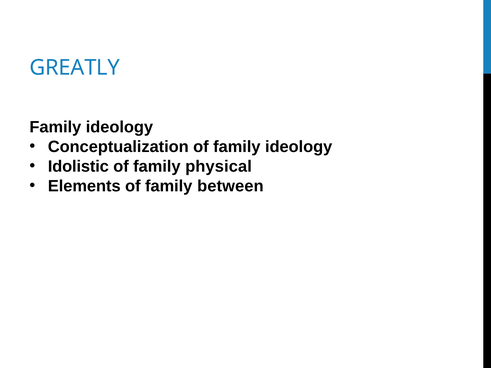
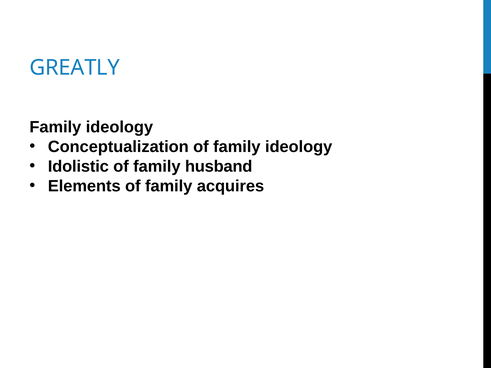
physical: physical -> husband (219, 166)
between: between -> acquires (231, 186)
